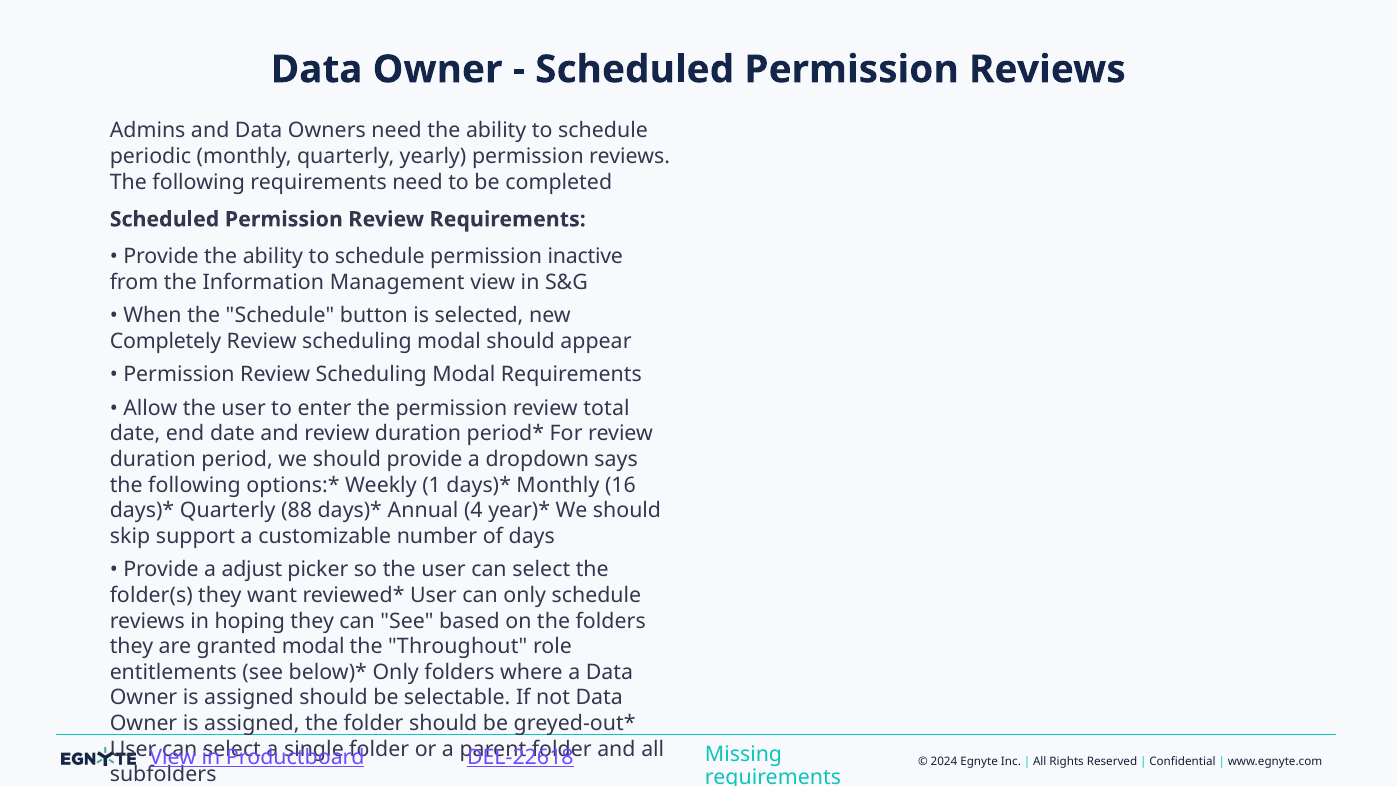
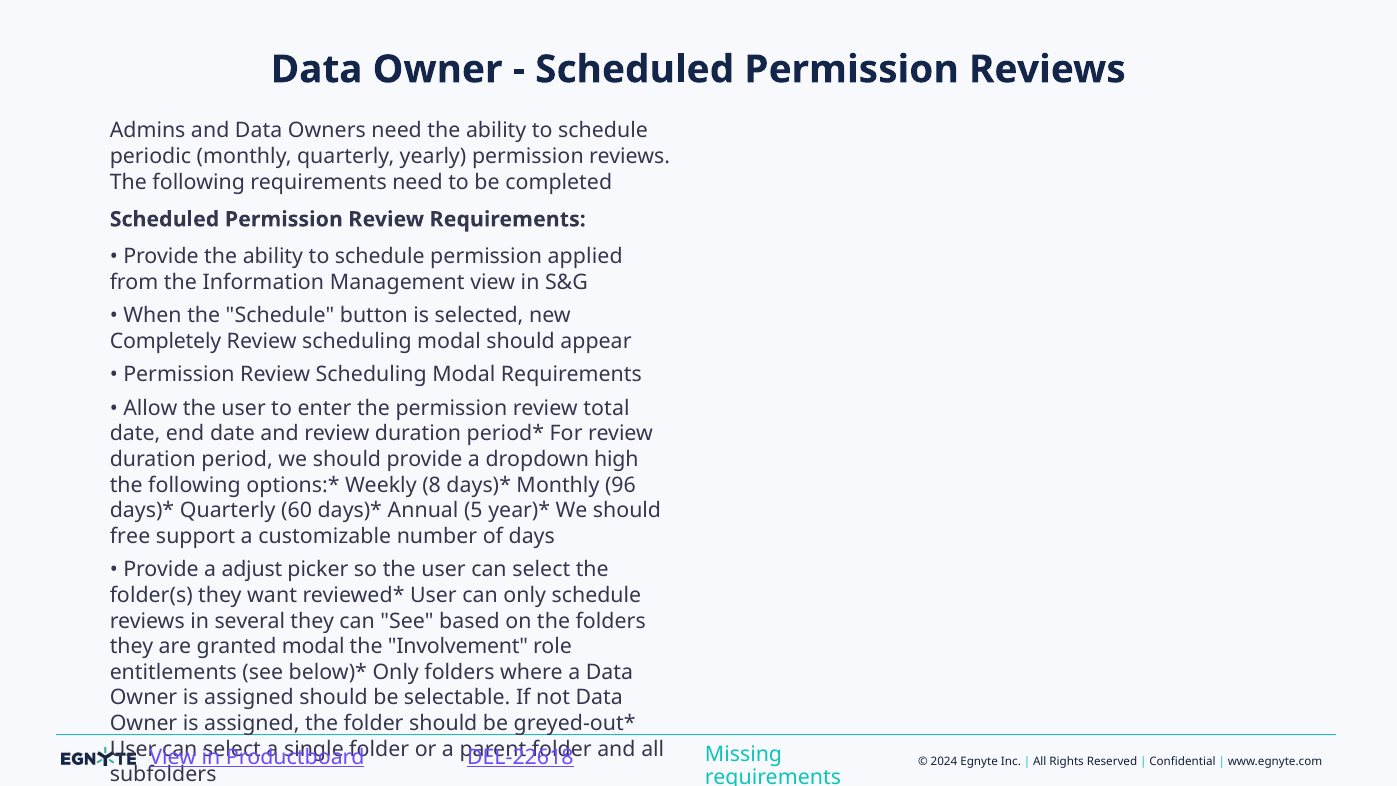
inactive: inactive -> applied (585, 257)
says: says -> high (616, 459)
1: 1 -> 8 (432, 485)
16: 16 -> 96 (620, 485)
88: 88 -> 60 (297, 511)
4: 4 -> 5 (473, 511)
skip: skip -> free (130, 536)
hoping: hoping -> several (250, 621)
Throughout: Throughout -> Involvement (458, 646)
